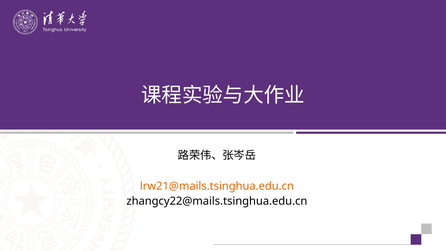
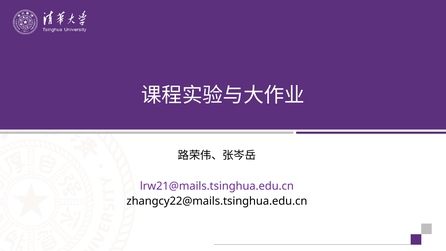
lrw21@mails.tsinghua.edu.cn colour: orange -> purple (217, 186)
